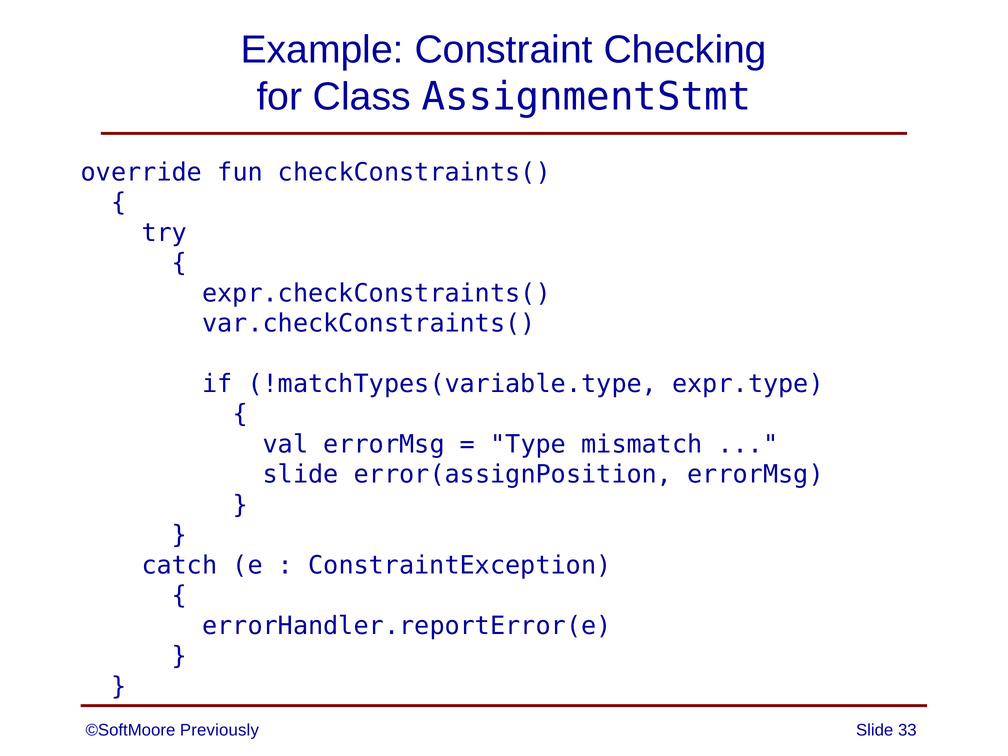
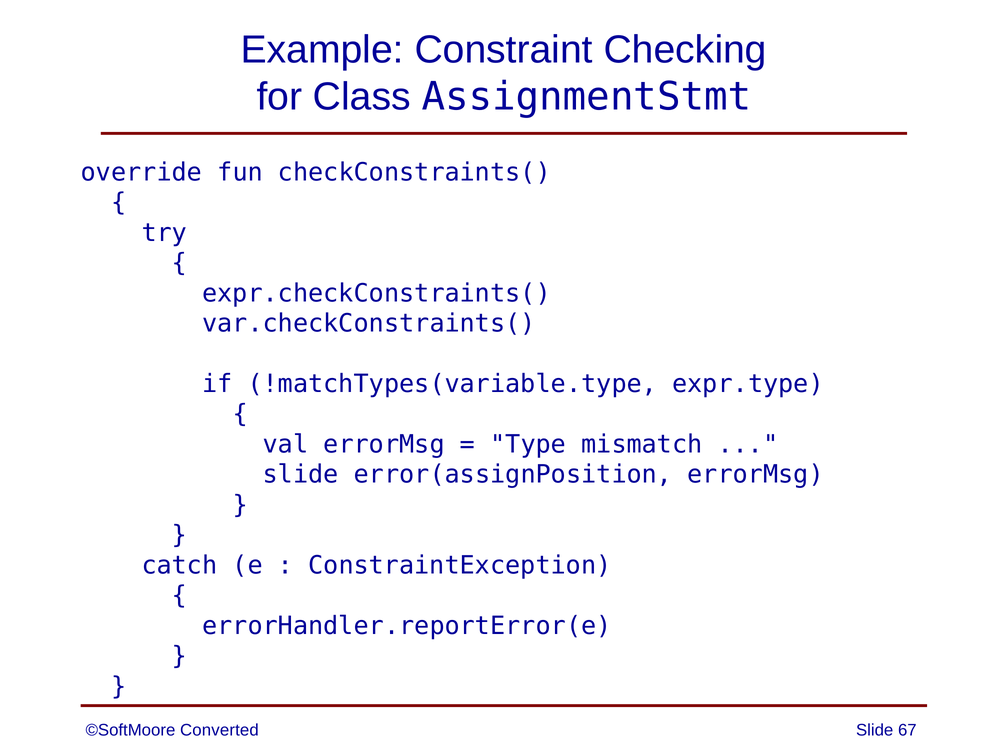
Previously: Previously -> Converted (219, 730)
33: 33 -> 67 (907, 730)
